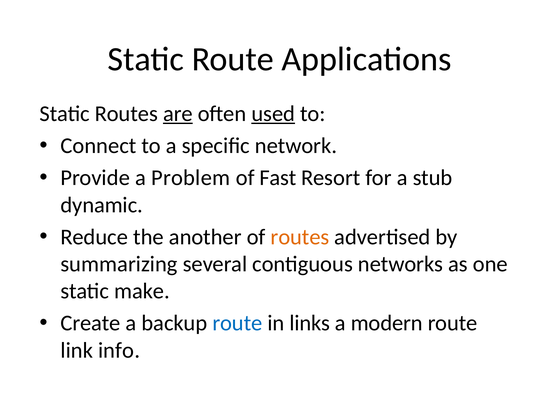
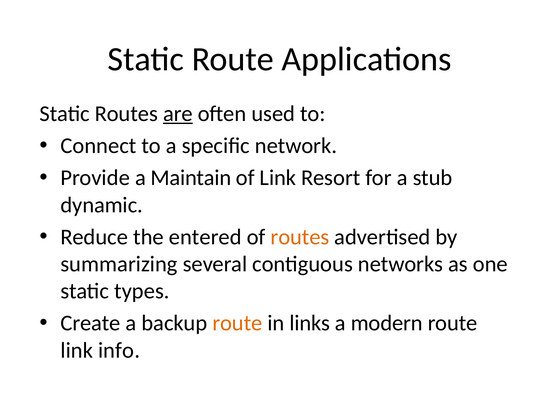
used underline: present -> none (273, 114)
Problem: Problem -> Maintain (191, 178)
of Fast: Fast -> Link (278, 178)
another: another -> entered (205, 237)
make: make -> types (142, 291)
route colour: blue -> orange (237, 323)
